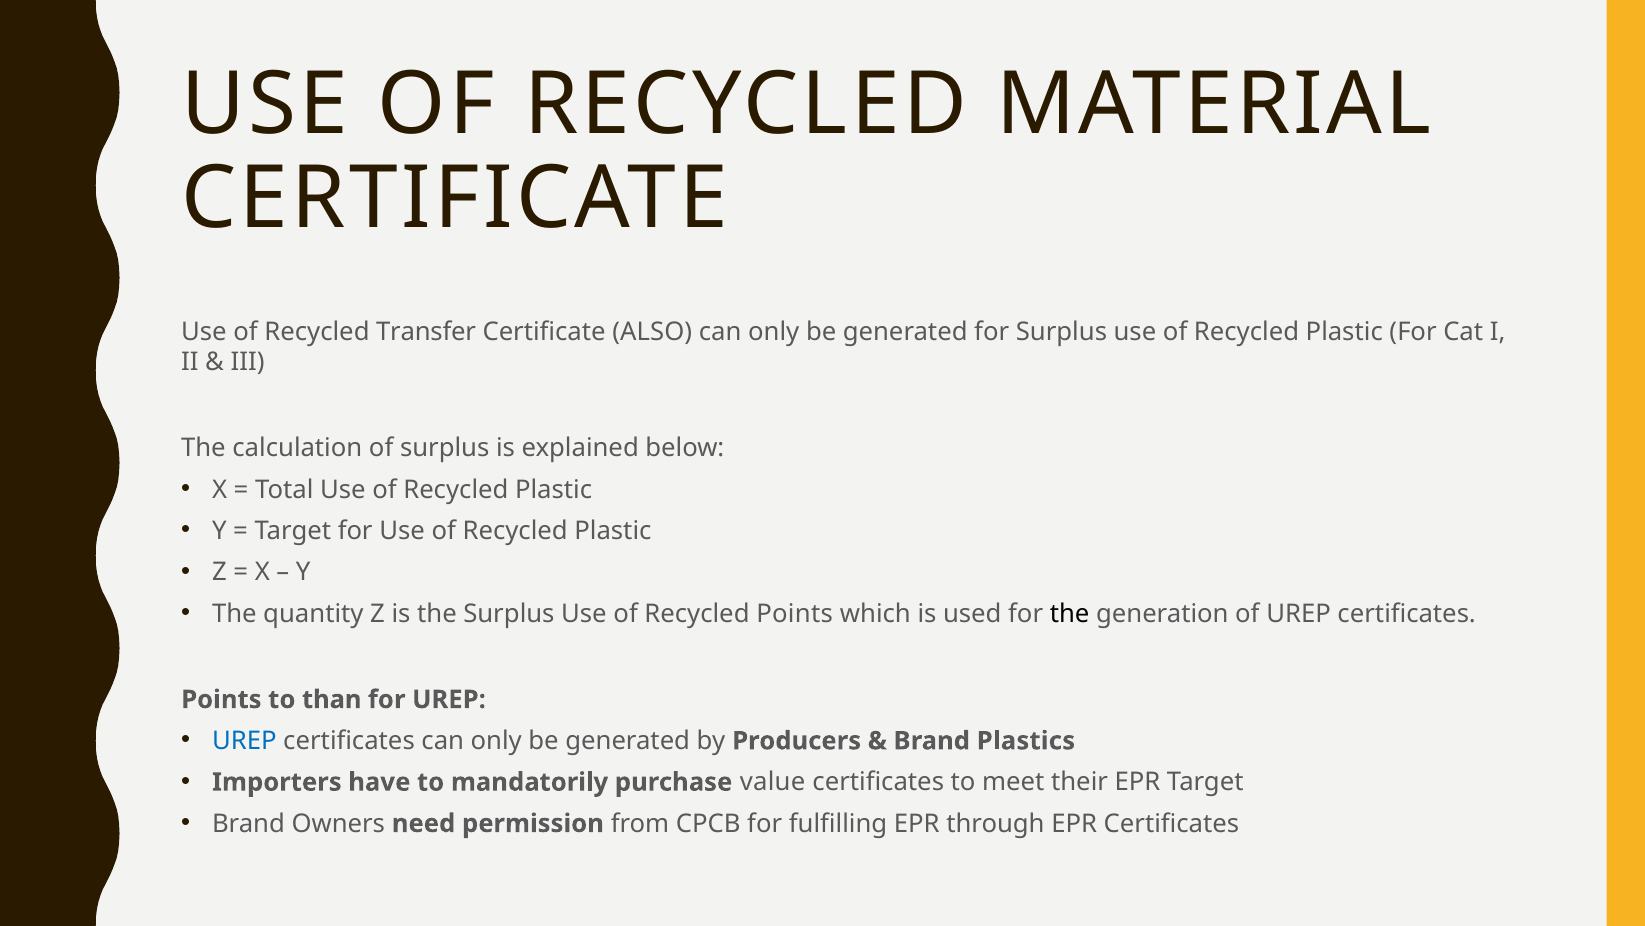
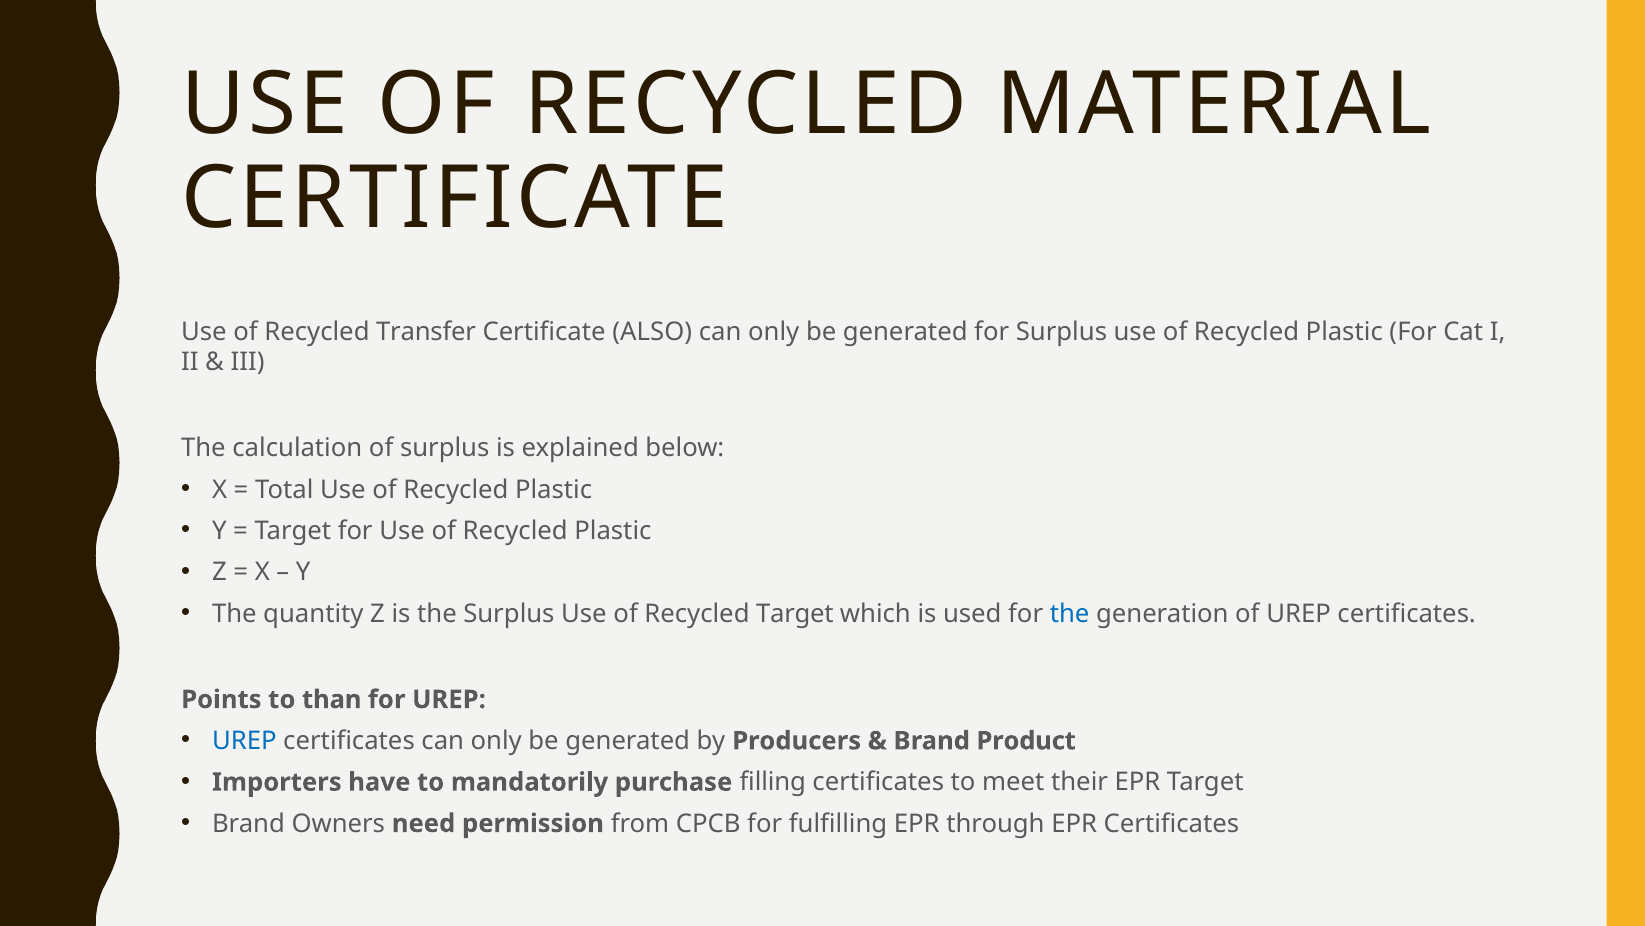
Recycled Points: Points -> Target (795, 613)
the colour: black -> blue (1070, 613)
Plastics: Plastics -> Product (1026, 740)
value: value -> filling (773, 782)
